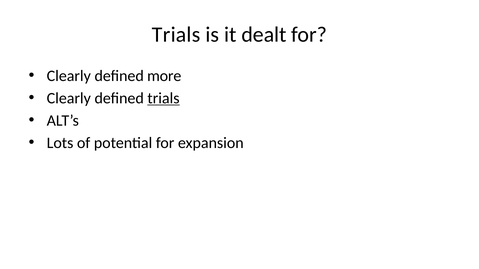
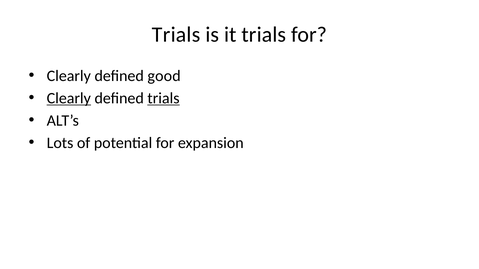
it dealt: dealt -> trials (264, 35)
more: more -> good (164, 76)
Clearly underline: none -> present (69, 98)
